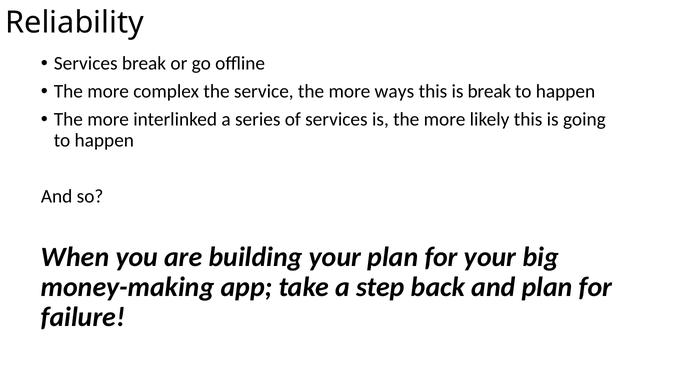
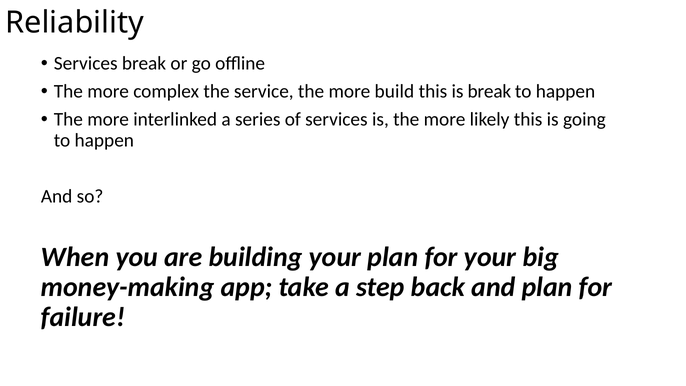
ways: ways -> build (394, 91)
